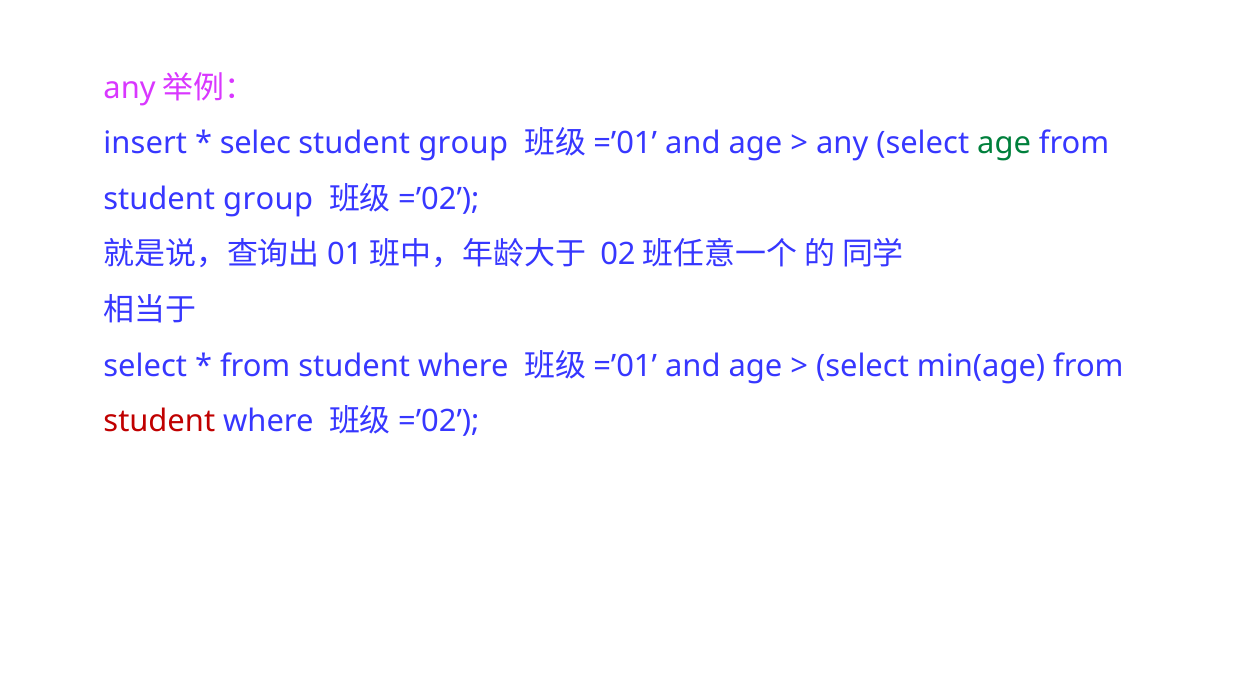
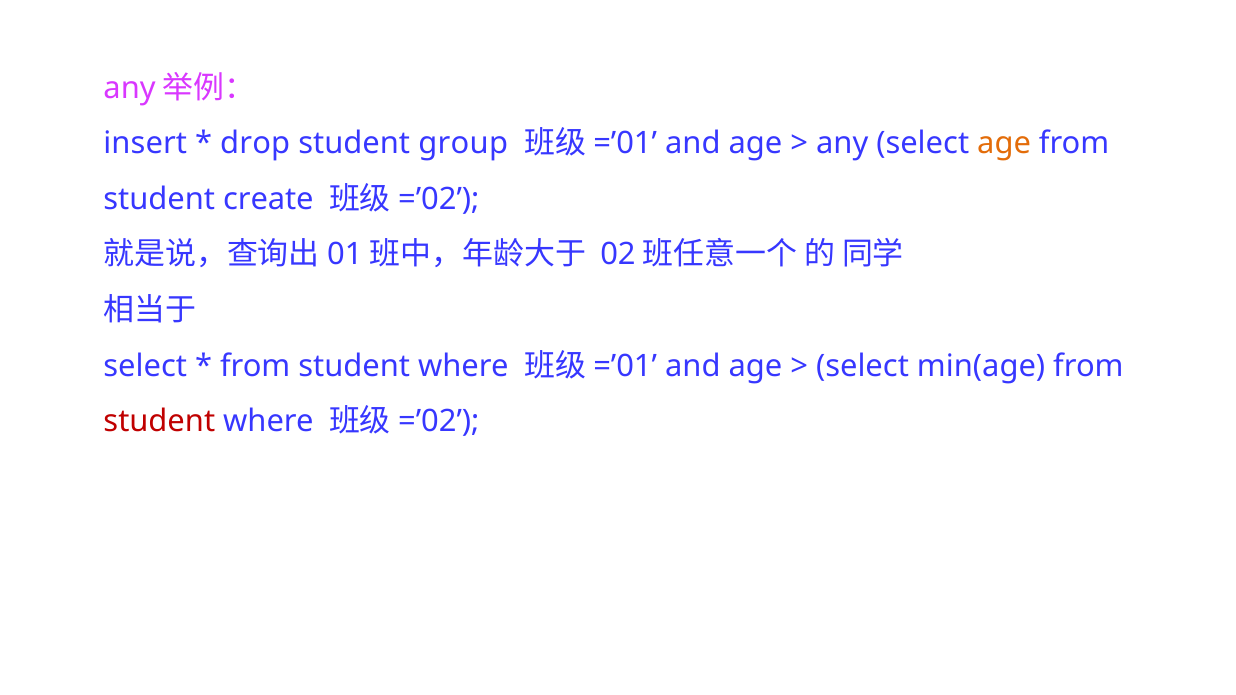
selec: selec -> drop (255, 144)
age colour: green -> orange (1004, 144)
group: group -> create (268, 199)
